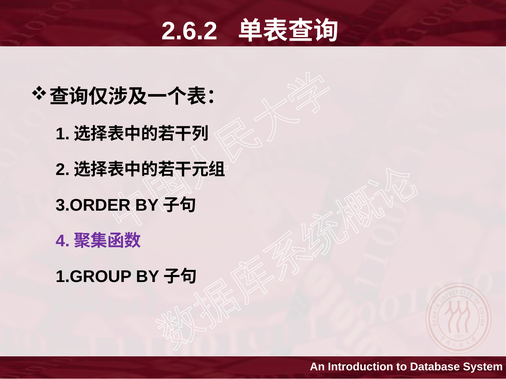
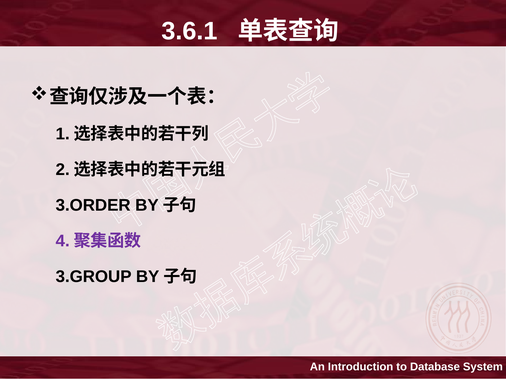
2.6.2: 2.6.2 -> 3.6.1 (189, 31)
1.GROUP: 1.GROUP -> 3.GROUP (94, 277)
